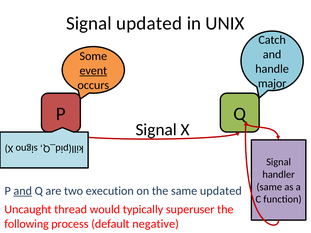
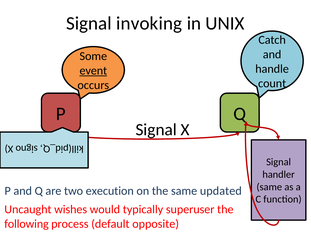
Signal updated: updated -> invoking (149, 23)
major: major -> count (272, 84)
and underline: present -> none (23, 191)
thread: thread -> wishes (71, 210)
negative: negative -> opposite (156, 224)
